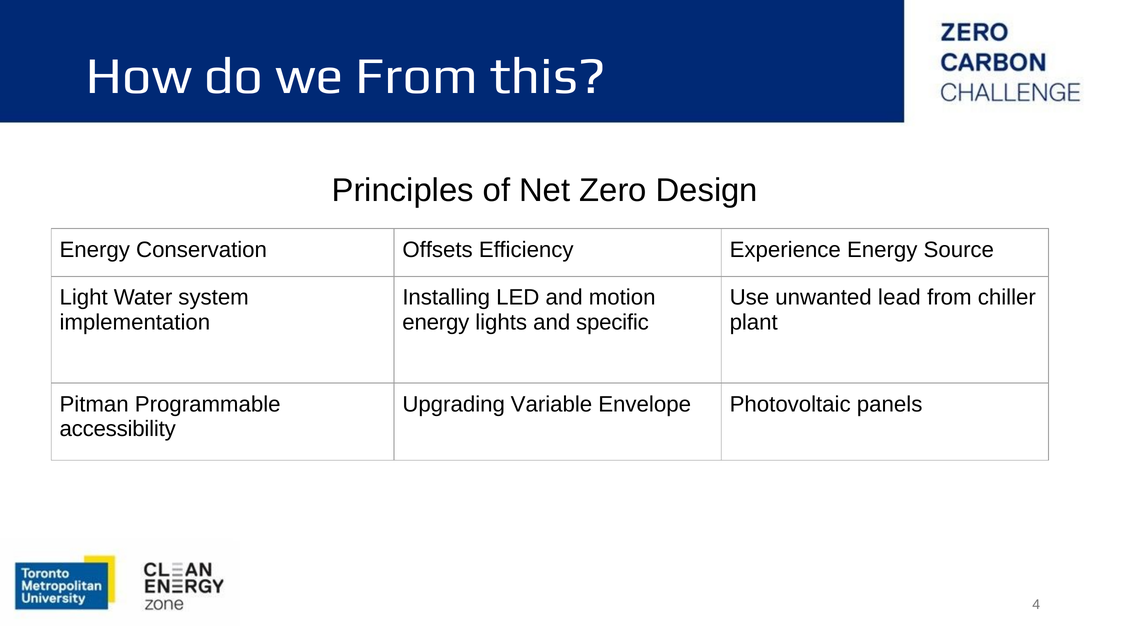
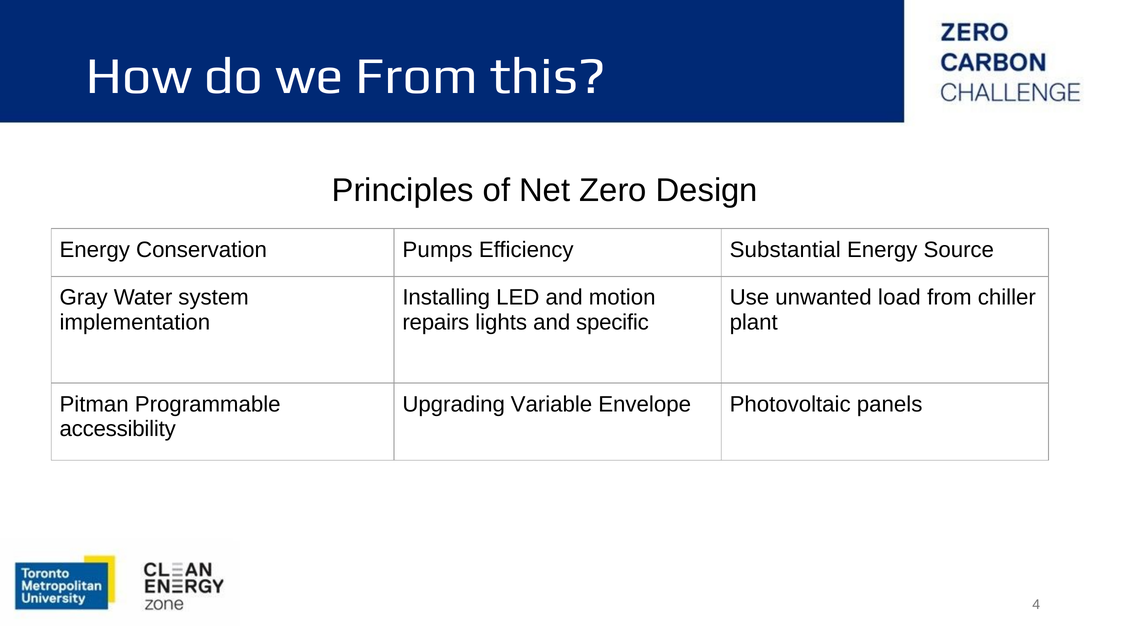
Offsets: Offsets -> Pumps (437, 250)
Experience: Experience -> Substantial (785, 250)
Light: Light -> Gray (84, 298)
lead: lead -> load (899, 298)
energy: energy -> repairs (436, 323)
